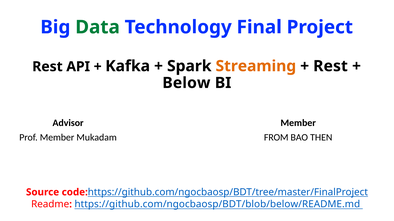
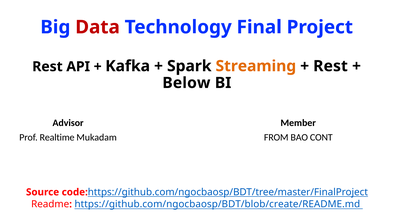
Data colour: green -> red (98, 27)
Prof Member: Member -> Realtime (57, 138)
THEN: THEN -> CONT (321, 138)
https://github.com/ngocbaosp/BDT/blob/below/README.md: https://github.com/ngocbaosp/BDT/blob/below/README.md -> https://github.com/ngocbaosp/BDT/blob/create/README.md (217, 205)
